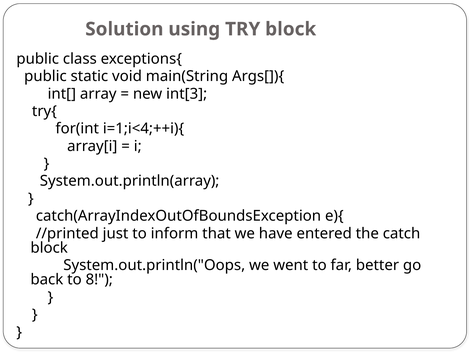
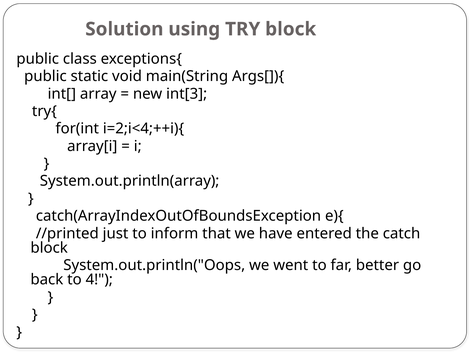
i=1;i<4;++i){: i=1;i<4;++i){ -> i=2;i<4;++i){ (144, 128)
8: 8 -> 4 (99, 279)
